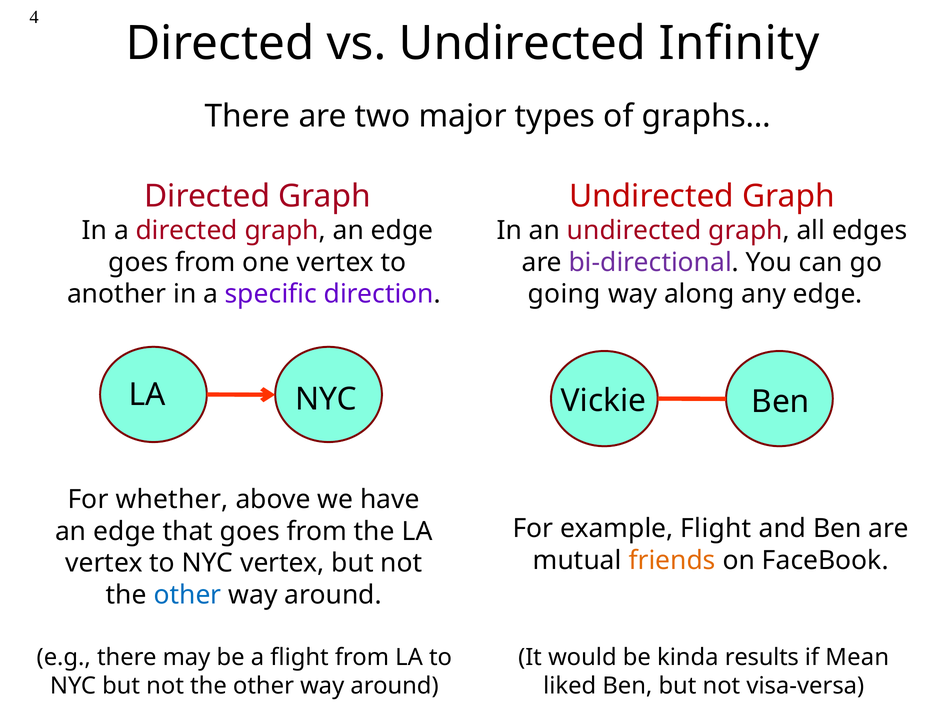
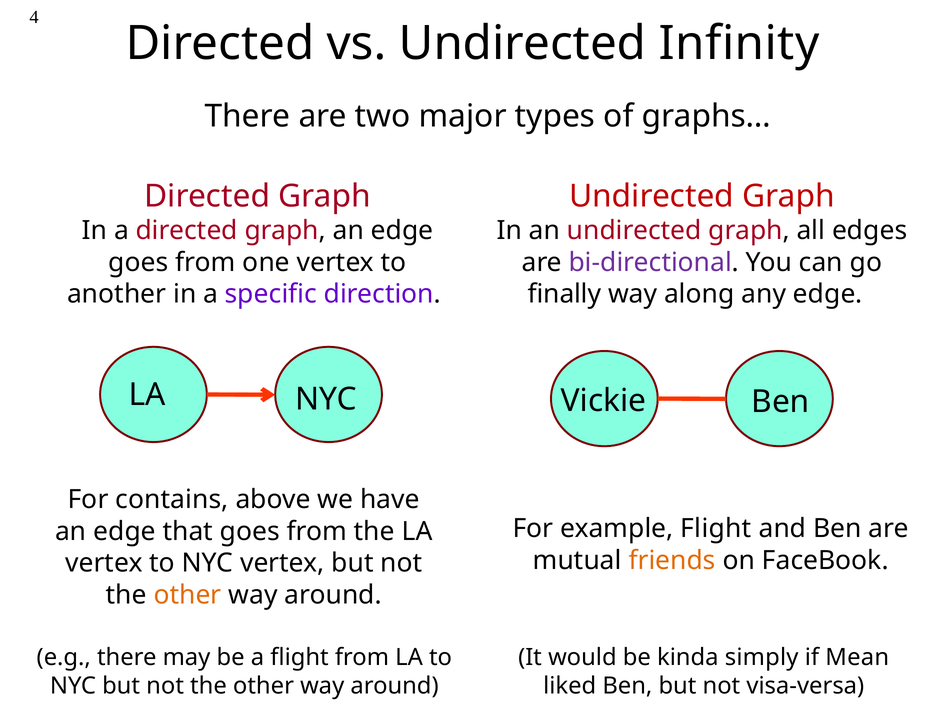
going: going -> finally (564, 294)
whether: whether -> contains (172, 500)
other colour: blue -> orange (187, 595)
results: results -> simply (762, 657)
